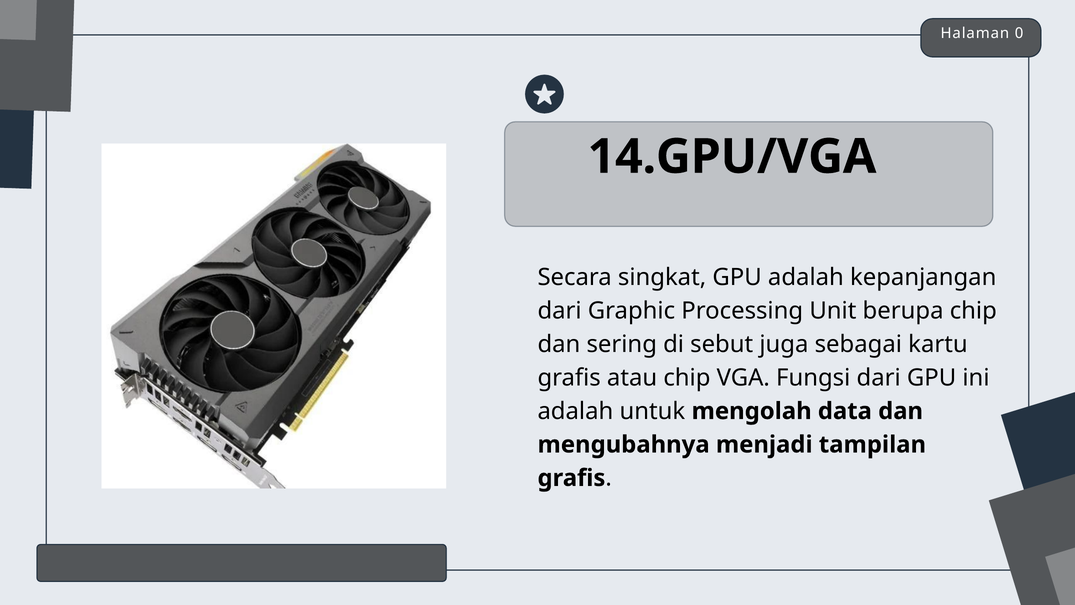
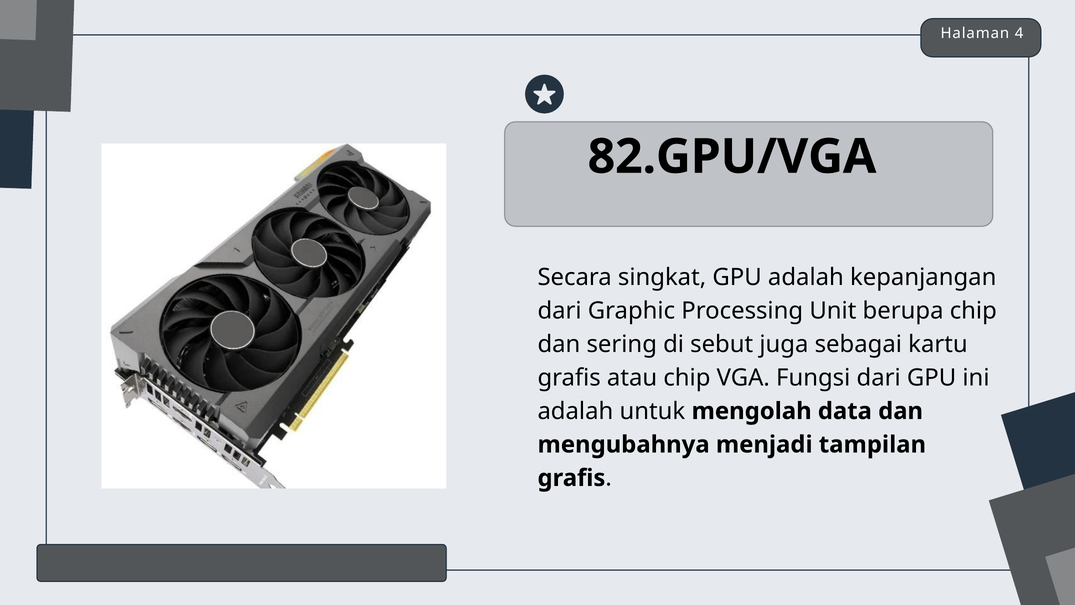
0: 0 -> 4 (1019, 33)
14.GPU/VGA: 14.GPU/VGA -> 82.GPU/VGA (732, 157)
